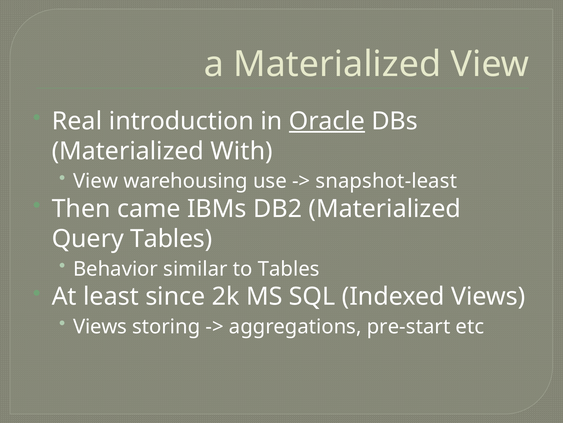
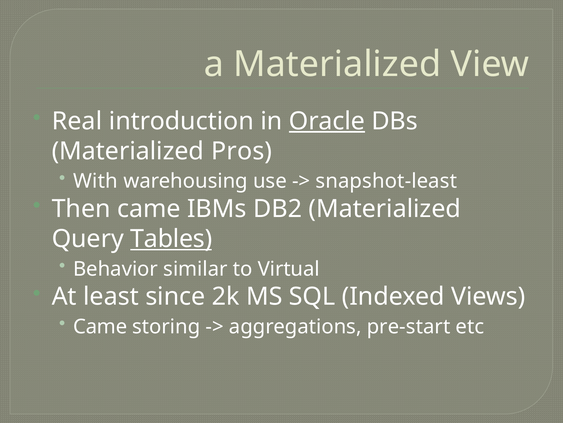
With: With -> Pros (242, 151)
View: View -> With (95, 181)
Tables underline: none -> present (171, 239)
to Tables: Tables -> Virtual (289, 269)
Views: Views -> Came (100, 326)
